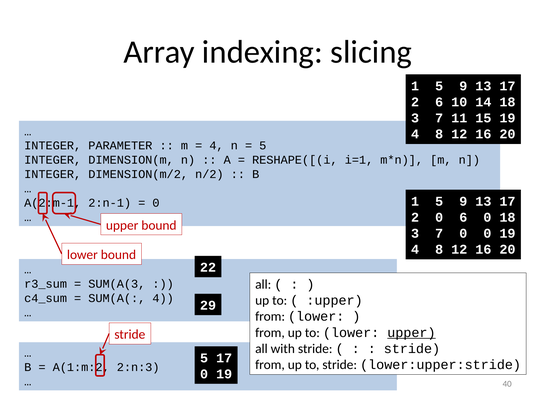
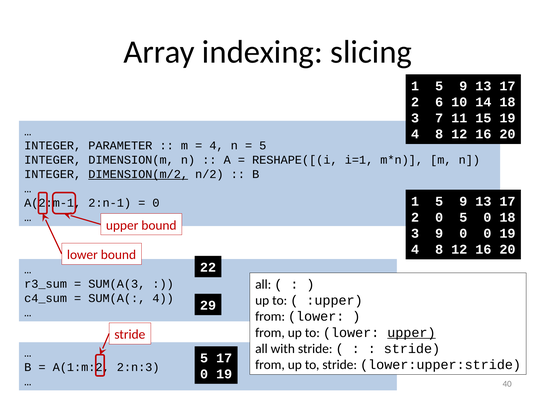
DIMENSION(m/2 underline: none -> present (138, 174)
0 6: 6 -> 5 (463, 217)
7: 7 -> 9 (439, 233)
